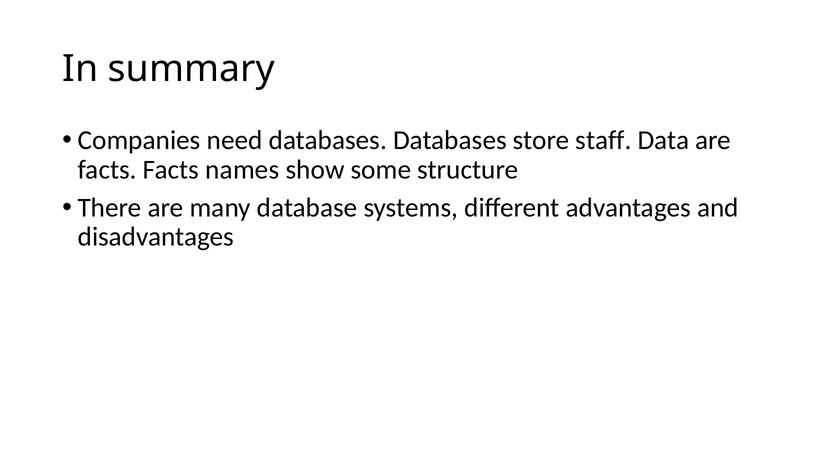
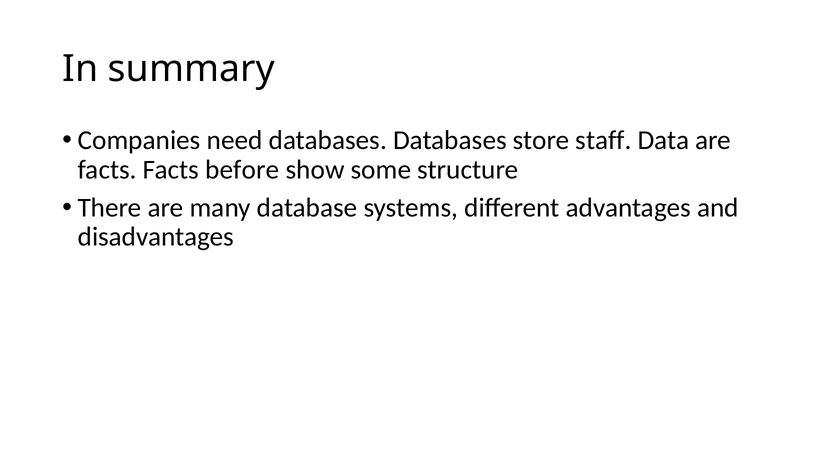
names: names -> before (242, 170)
